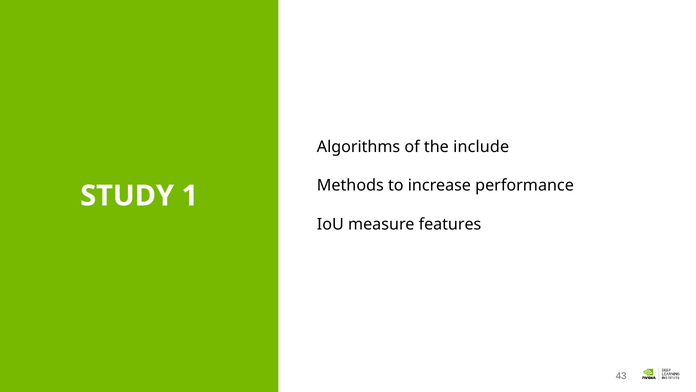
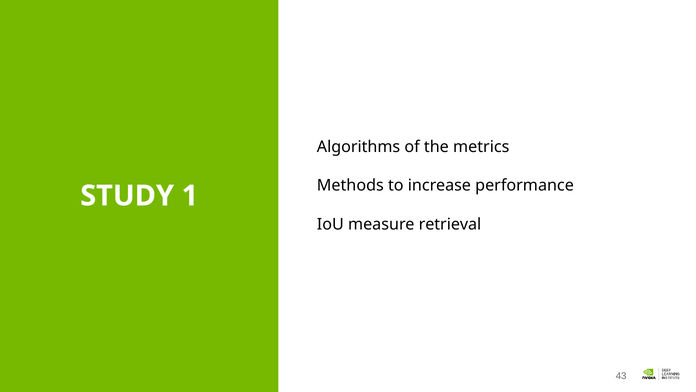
include: include -> metrics (481, 147)
features: features -> retrieval (450, 224)
